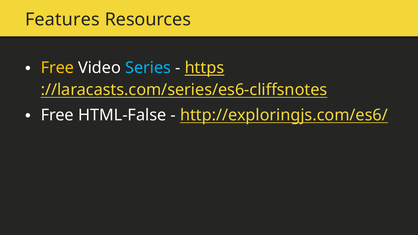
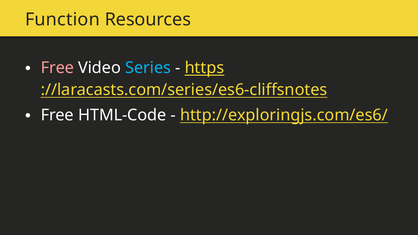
Features: Features -> Function (62, 20)
Free colour: yellow -> pink (57, 68)
HTML-False: HTML-False -> HTML-Code (122, 115)
